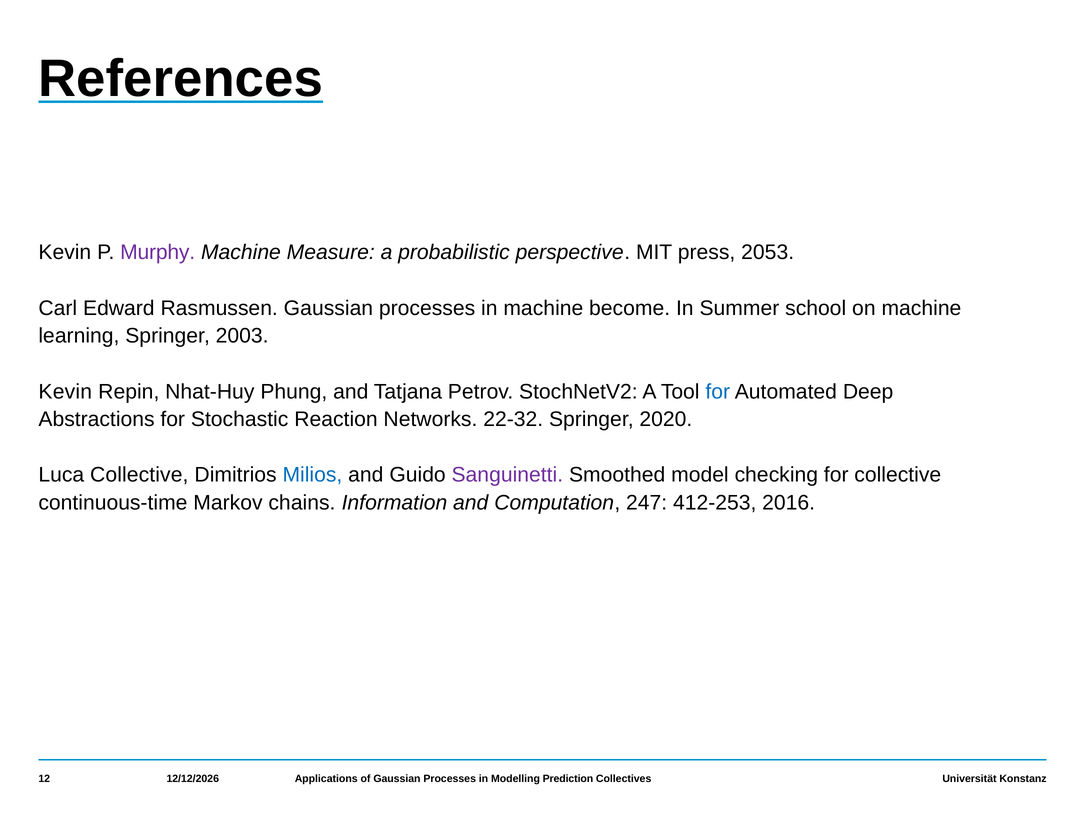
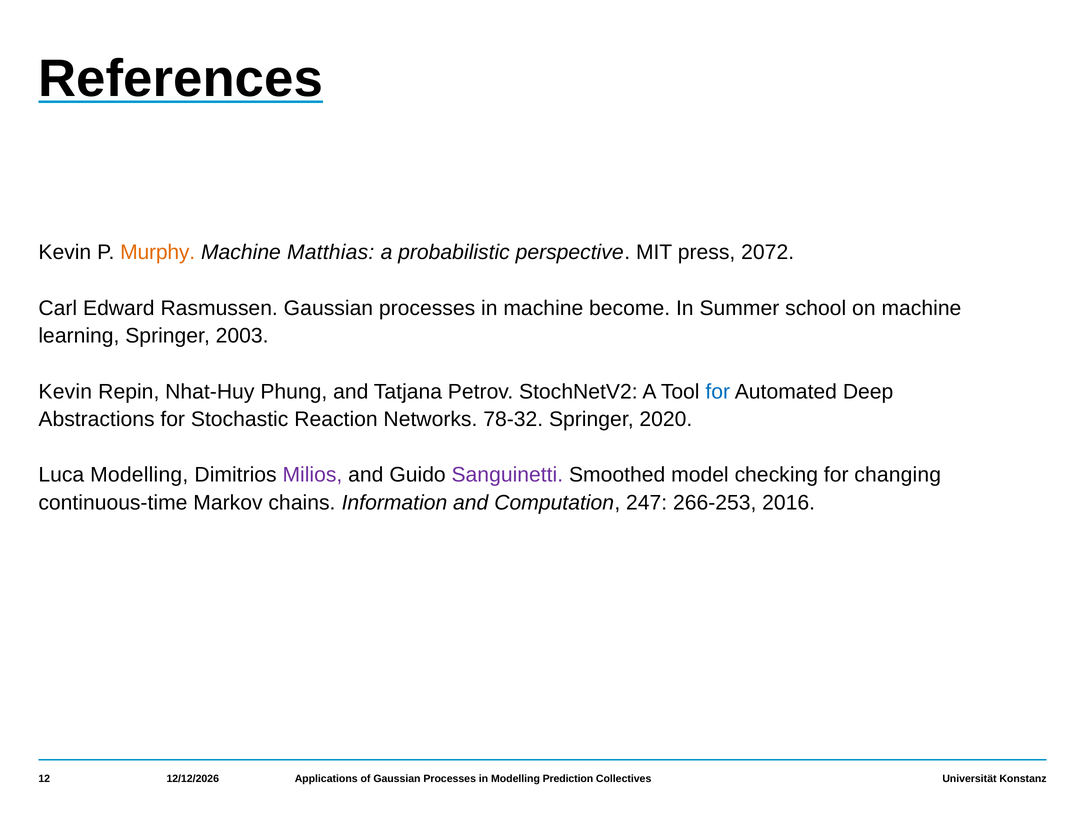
Murphy colour: purple -> orange (158, 253)
Measure: Measure -> Matthias (331, 253)
2053: 2053 -> 2072 (768, 253)
22-32: 22-32 -> 78-32 (513, 420)
Luca Collective: Collective -> Modelling (139, 475)
Milios colour: blue -> purple (312, 475)
for collective: collective -> changing (898, 475)
412-253: 412-253 -> 266-253 (715, 503)
